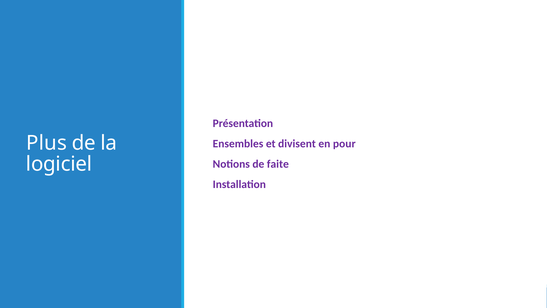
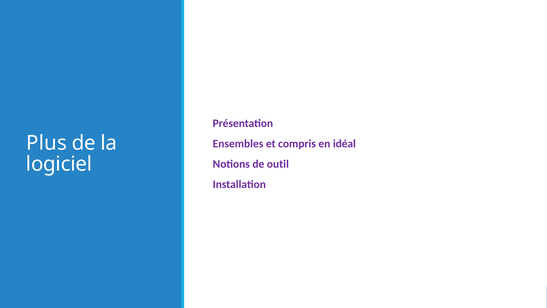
divisent: divisent -> compris (297, 144)
pour: pour -> idéal (344, 144)
faite: faite -> outil (278, 164)
